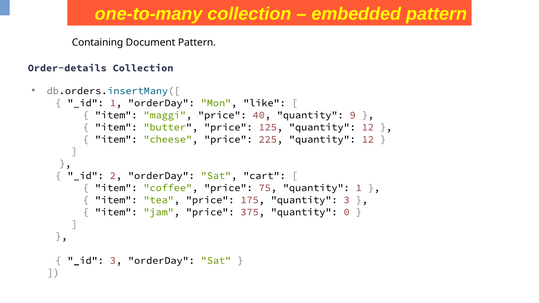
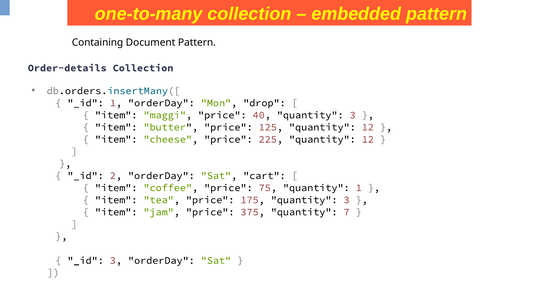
like: like -> drop (264, 103)
40 quantity 9: 9 -> 3 (353, 115)
0: 0 -> 7 (347, 212)
